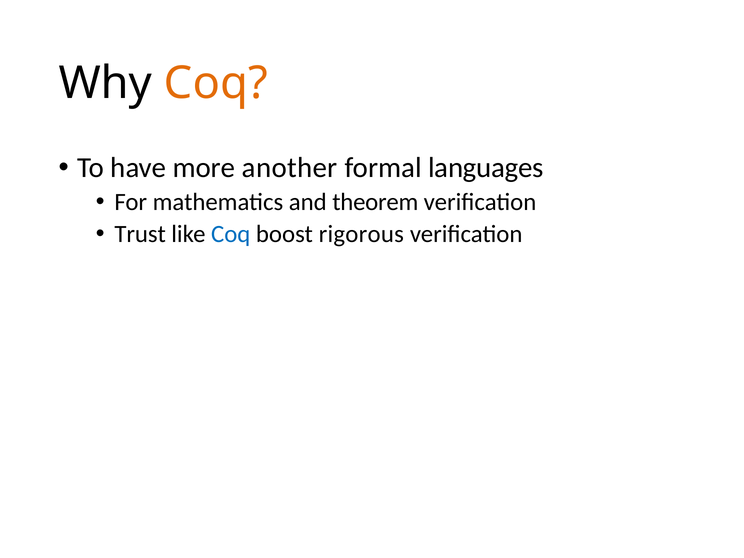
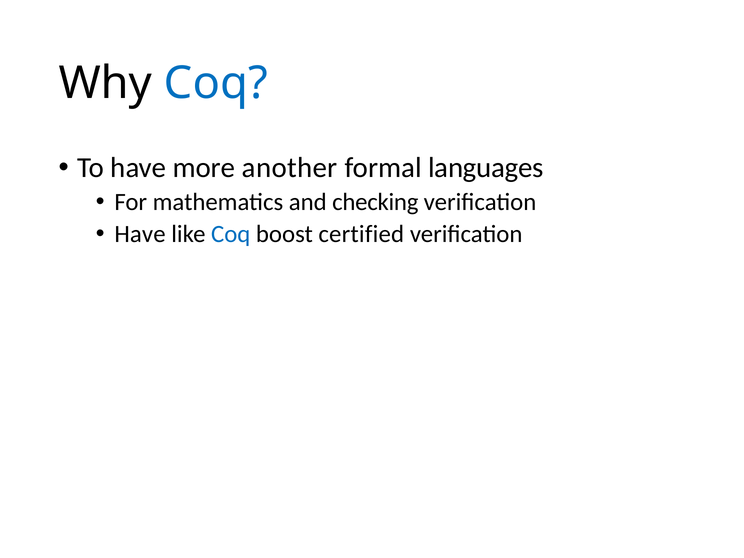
Coq colour: orange -> blue (216, 83)
theorem: theorem -> checking (375, 202)
Trust: Trust -> Have (140, 234)
rigorous: rigorous -> certified (361, 234)
